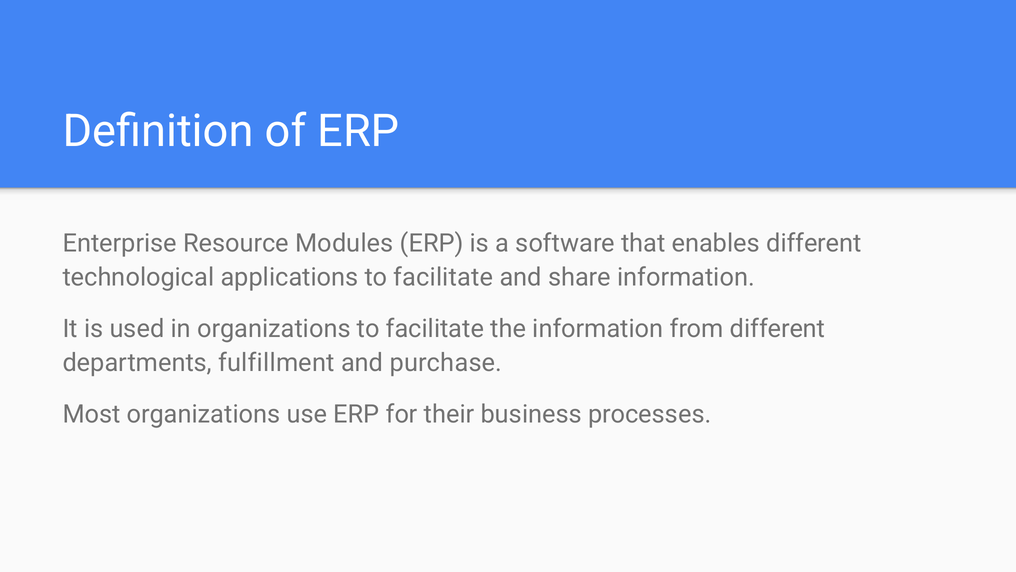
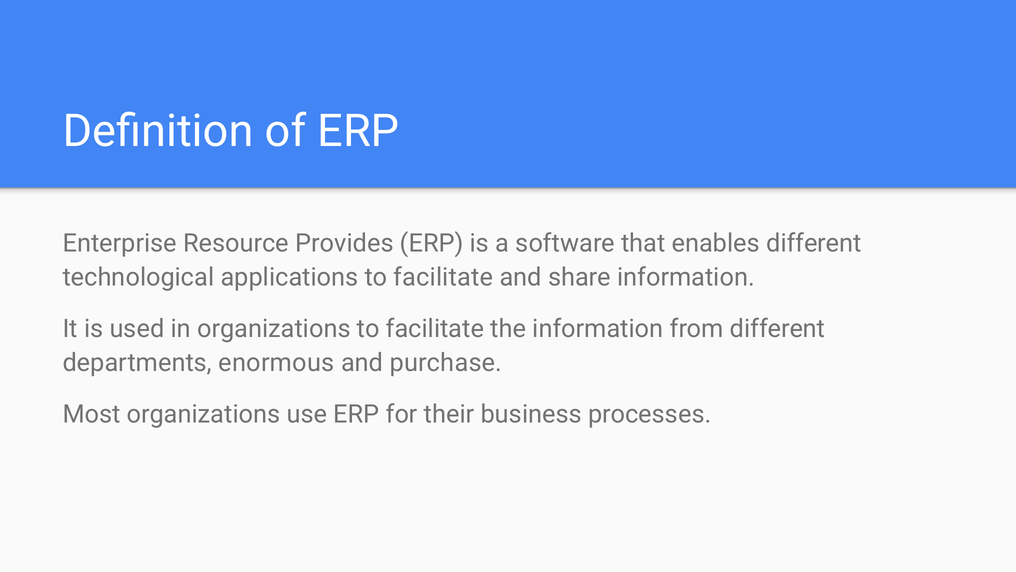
Modules: Modules -> Provides (344, 243)
fulfillment: fulfillment -> enormous (276, 363)
